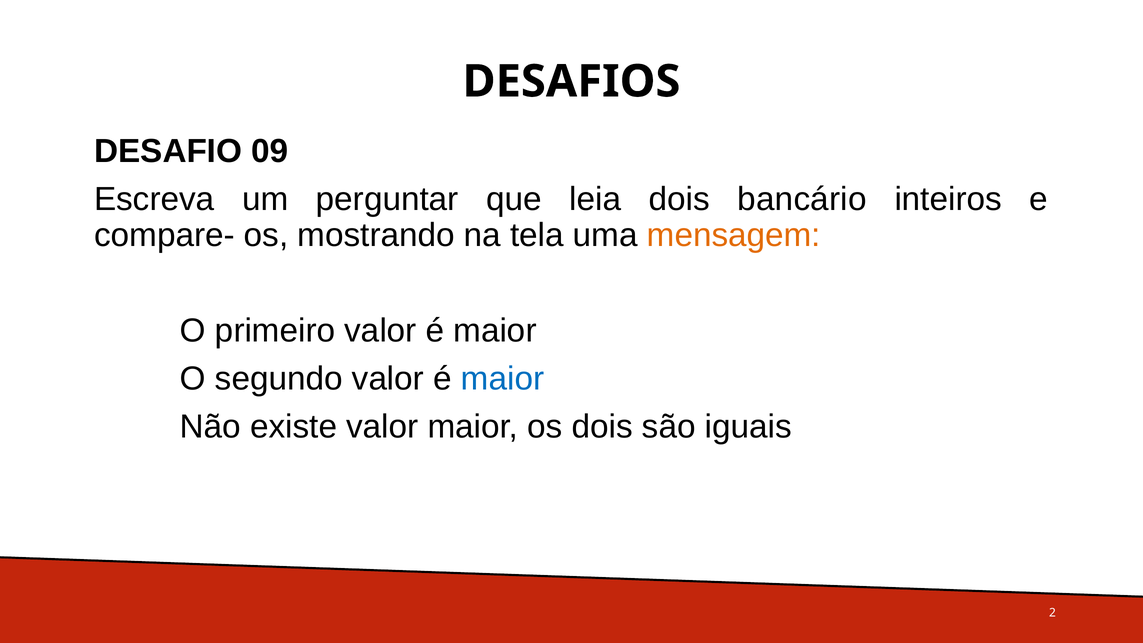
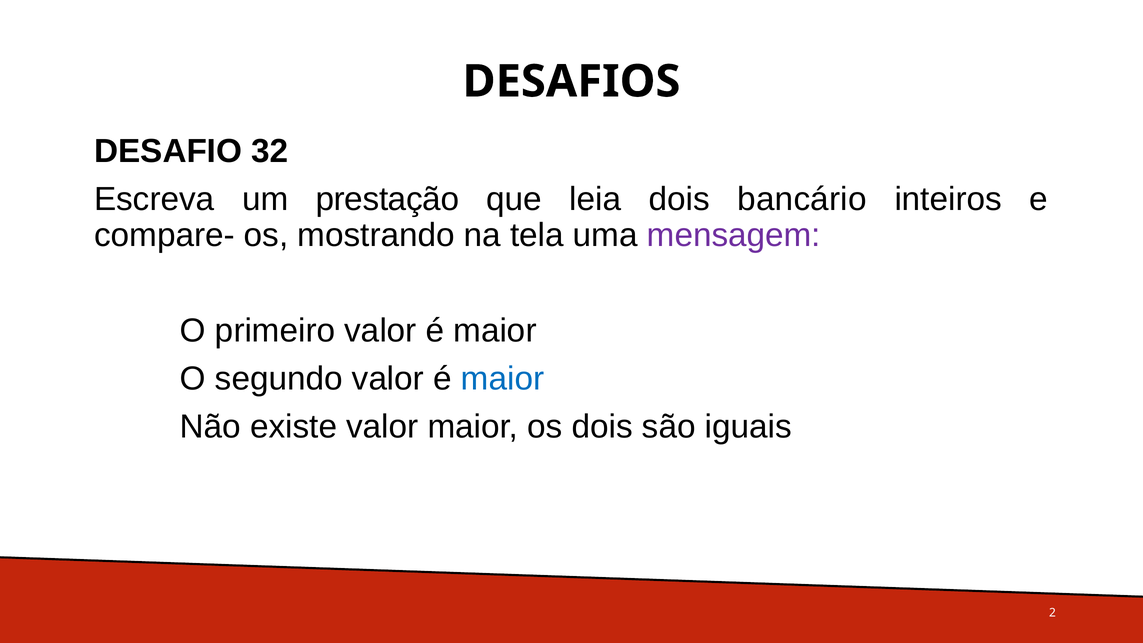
09: 09 -> 32 (270, 151)
perguntar: perguntar -> prestação (387, 199)
mensagem colour: orange -> purple (734, 235)
